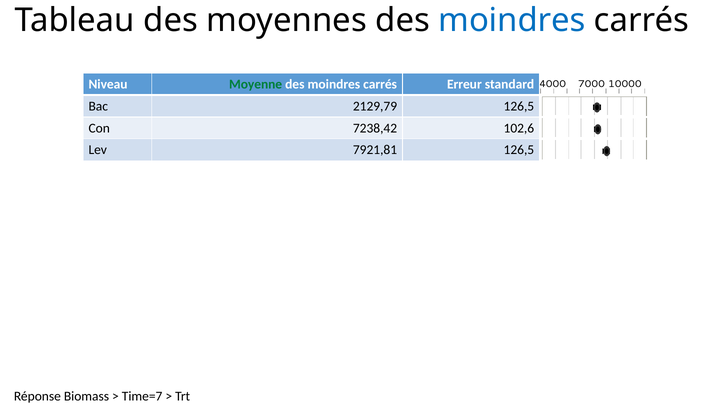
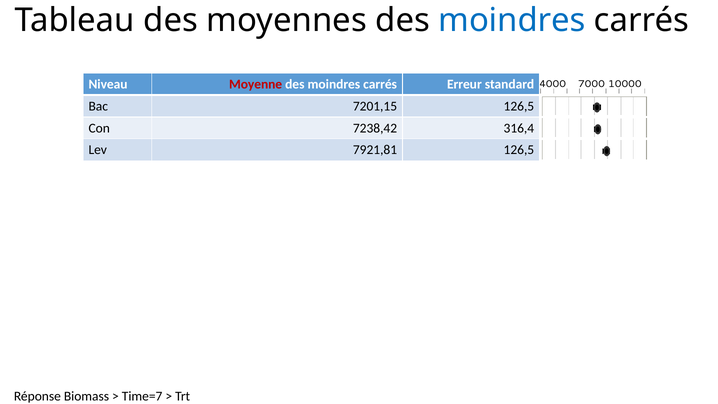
Moyenne colour: green -> red (256, 84)
2129,79: 2129,79 -> 7201,15 (375, 106)
102,6: 102,6 -> 316,4 (519, 128)
